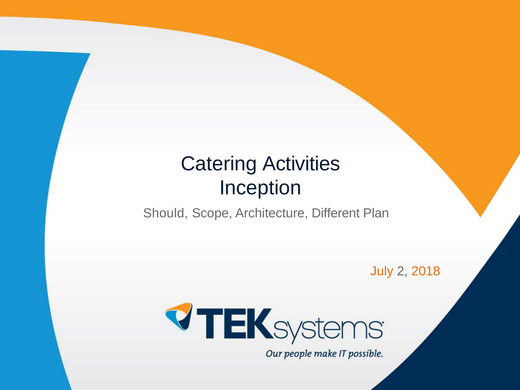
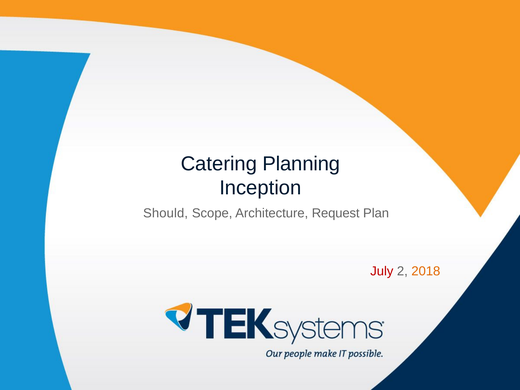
Activities: Activities -> Planning (301, 164)
Different: Different -> Request (336, 213)
July colour: orange -> red (382, 271)
